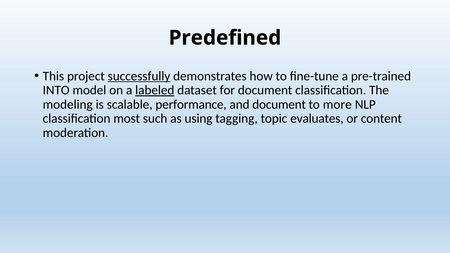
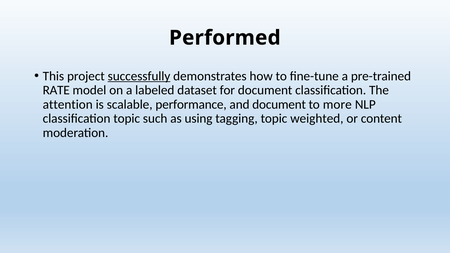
Predefined: Predefined -> Performed (225, 38)
INTO: INTO -> RATE (56, 90)
labeled underline: present -> none (155, 90)
modeling: modeling -> attention (68, 104)
classification most: most -> topic (127, 119)
evaluates: evaluates -> weighted (317, 119)
